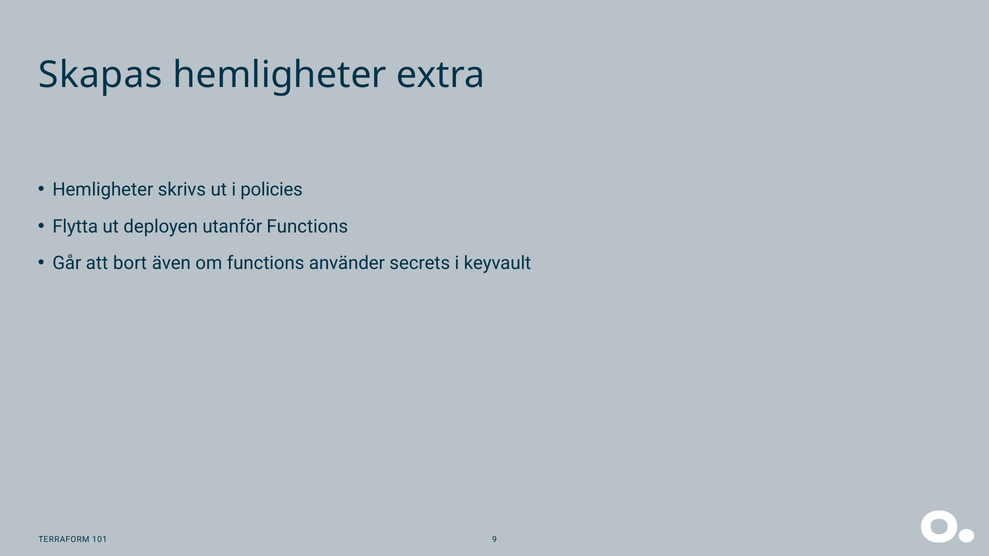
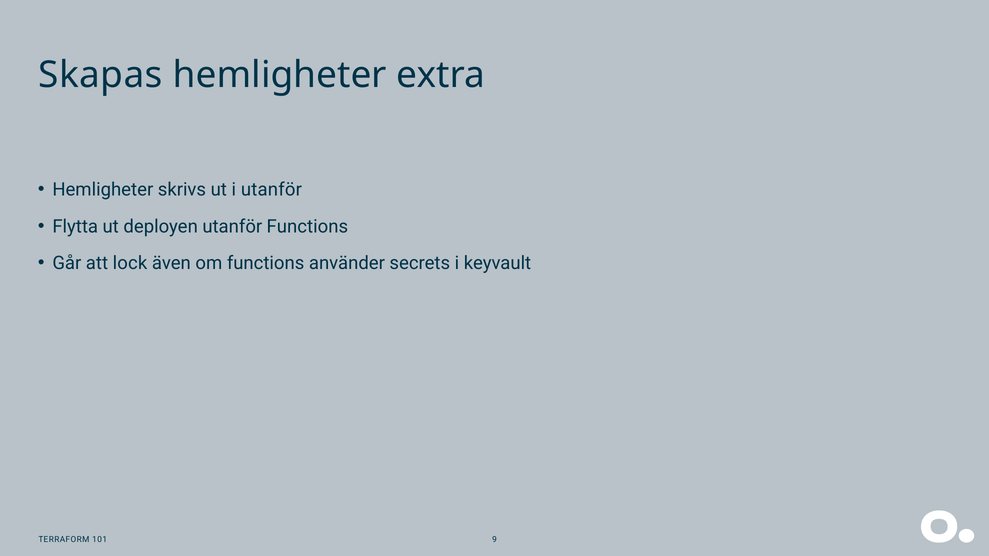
i policies: policies -> utanför (271, 190)
bort: bort -> lock (130, 264)
